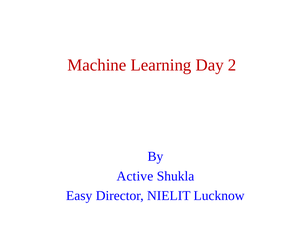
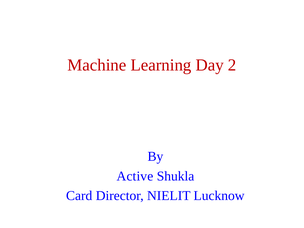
Easy: Easy -> Card (79, 196)
